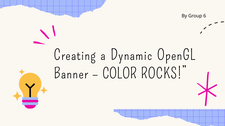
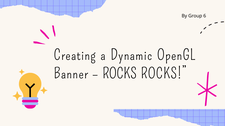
COLOR: COLOR -> ROCKS (120, 74)
